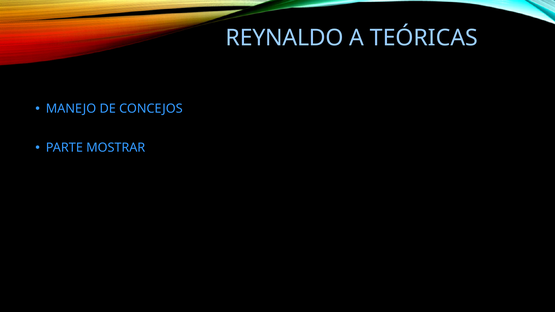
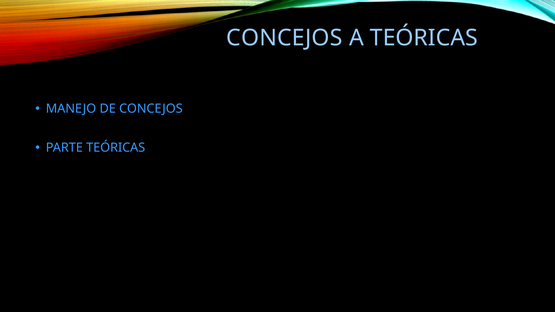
REYNALDO: REYNALDO -> CONCEJOS (284, 38)
PARTE MOSTRAR: MOSTRAR -> TEÓRICAS (116, 148)
